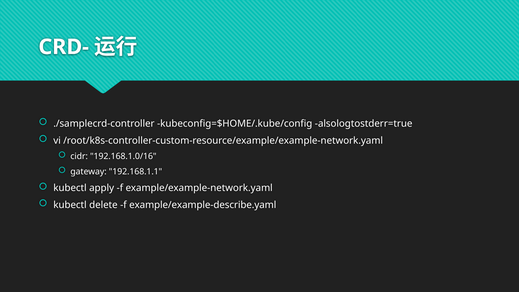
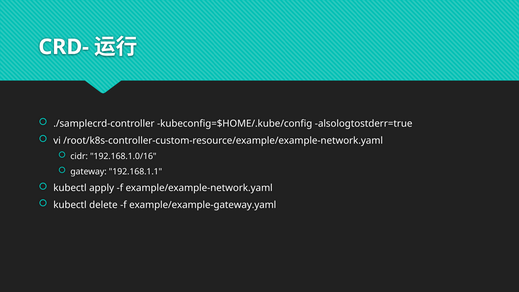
example/example-describe.yaml: example/example-describe.yaml -> example/example-gateway.yaml (203, 205)
